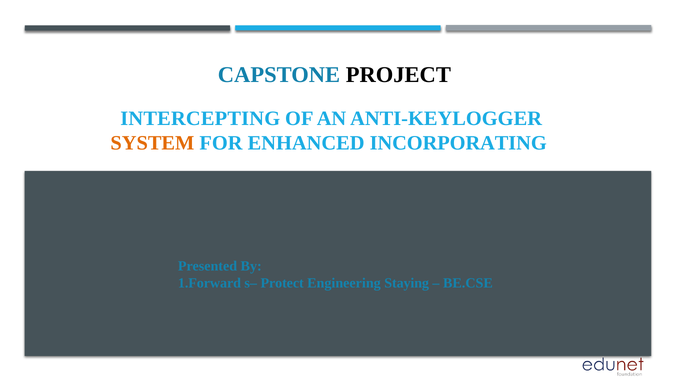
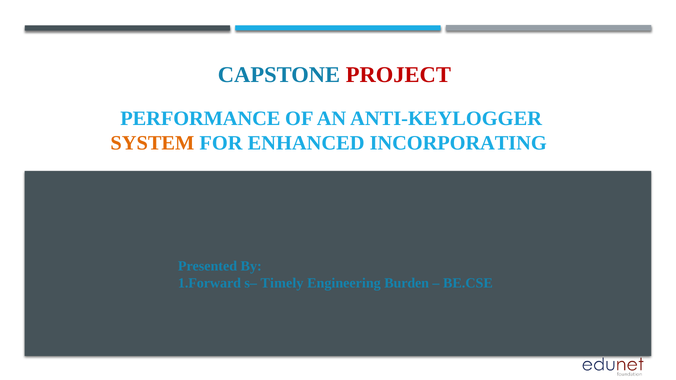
PROJECT colour: black -> red (398, 75)
INTERCEPTING: INTERCEPTING -> PERFORMANCE (200, 119)
Protect: Protect -> Timely (282, 283)
Staying: Staying -> Burden (407, 283)
